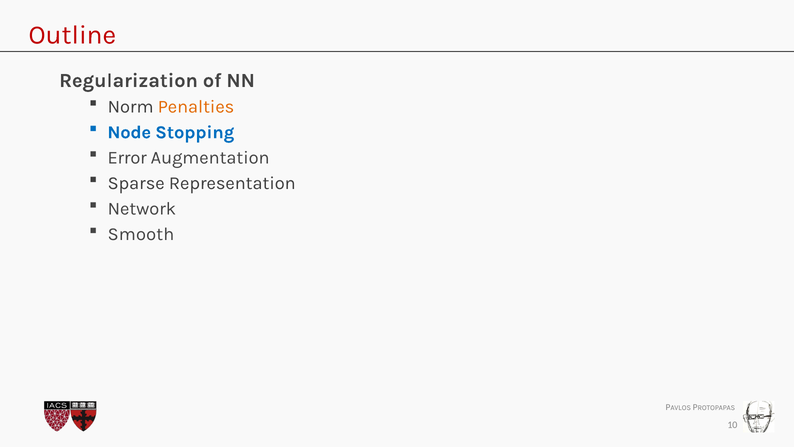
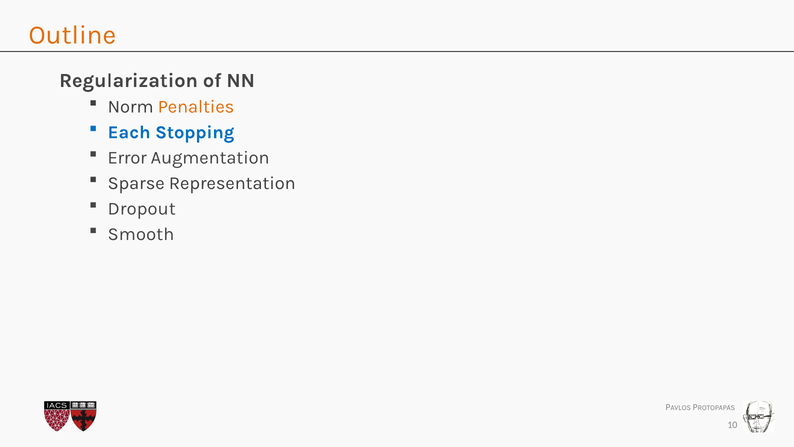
Outline colour: red -> orange (73, 35)
Node: Node -> Each (129, 132)
Network: Network -> Dropout (142, 208)
